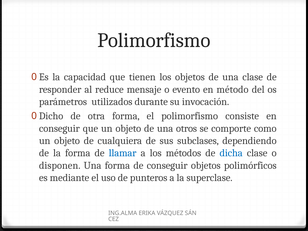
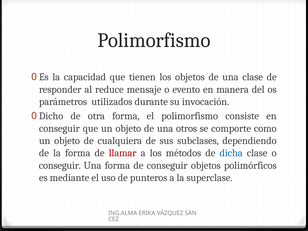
método: método -> manera (233, 89)
llamar colour: blue -> red (123, 153)
disponen: disponen -> conseguir (60, 165)
